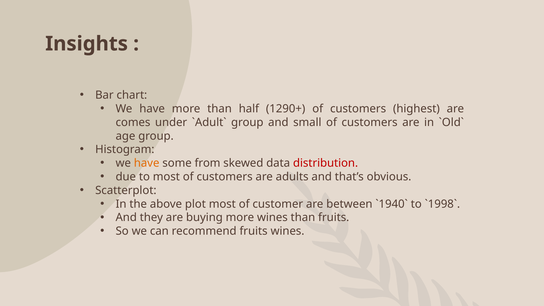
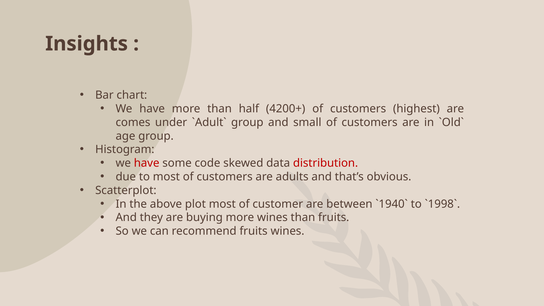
1290+: 1290+ -> 4200+ (286, 109)
have colour: orange -> red (147, 163)
from: from -> code (207, 163)
